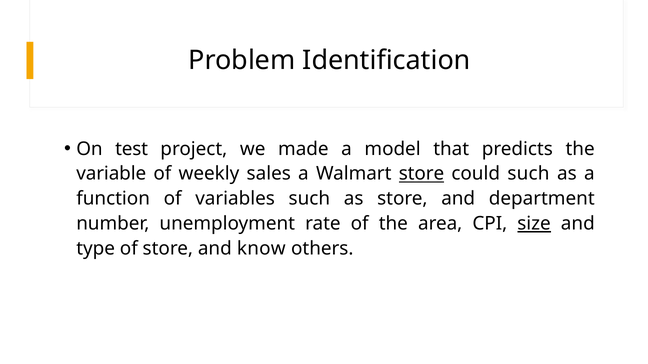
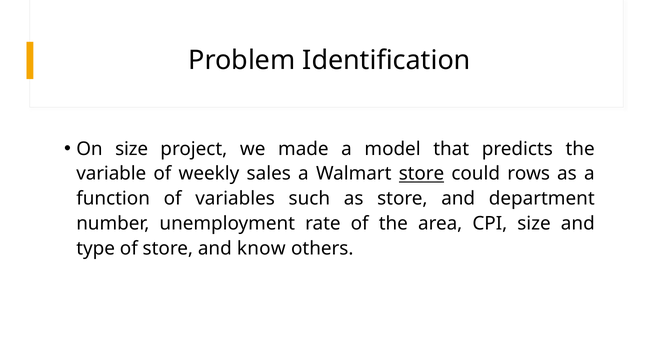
On test: test -> size (132, 149)
could such: such -> rows (529, 174)
size underline: present -> none (534, 224)
